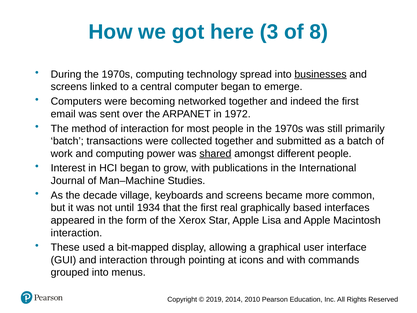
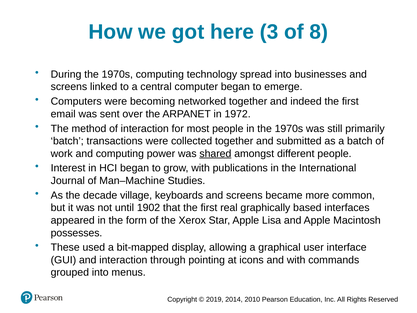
businesses underline: present -> none (321, 74)
1934: 1934 -> 1902 (149, 208)
interaction: interaction -> possesses (77, 233)
